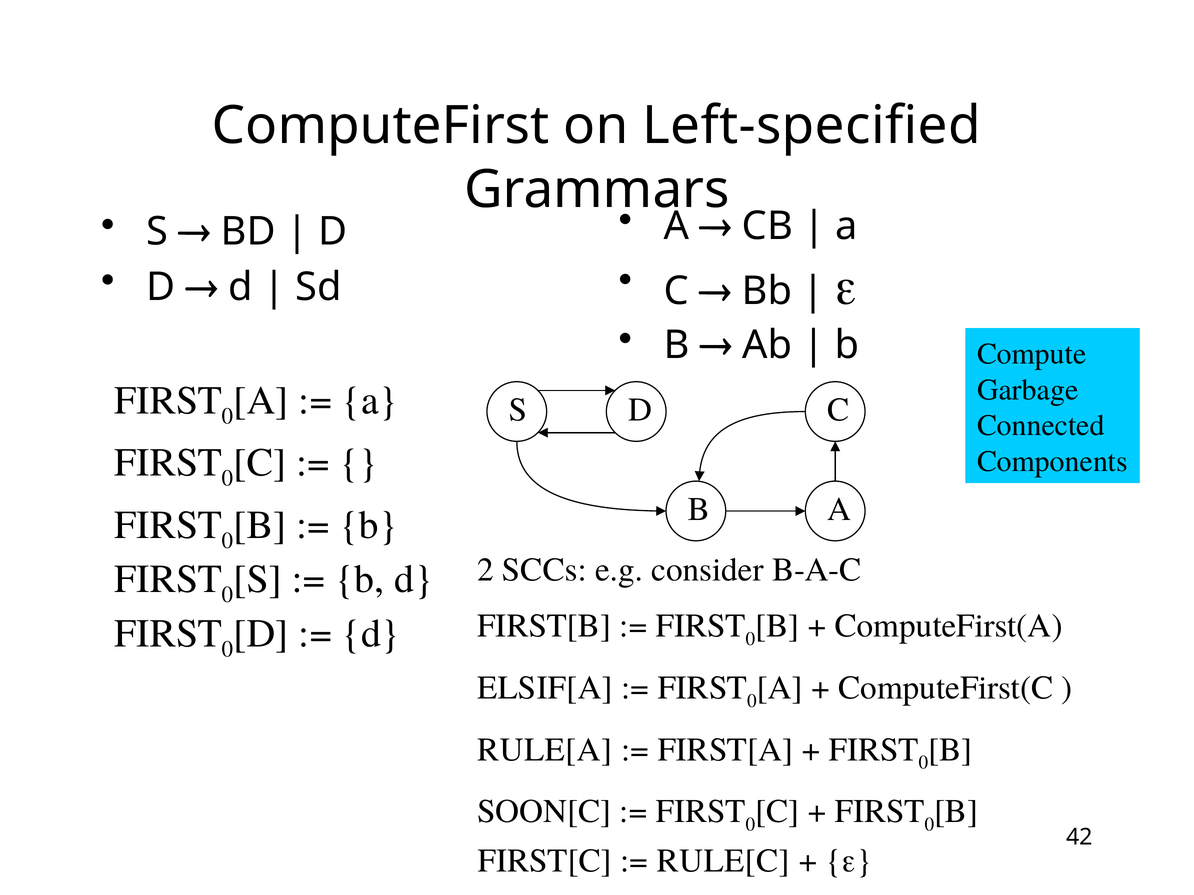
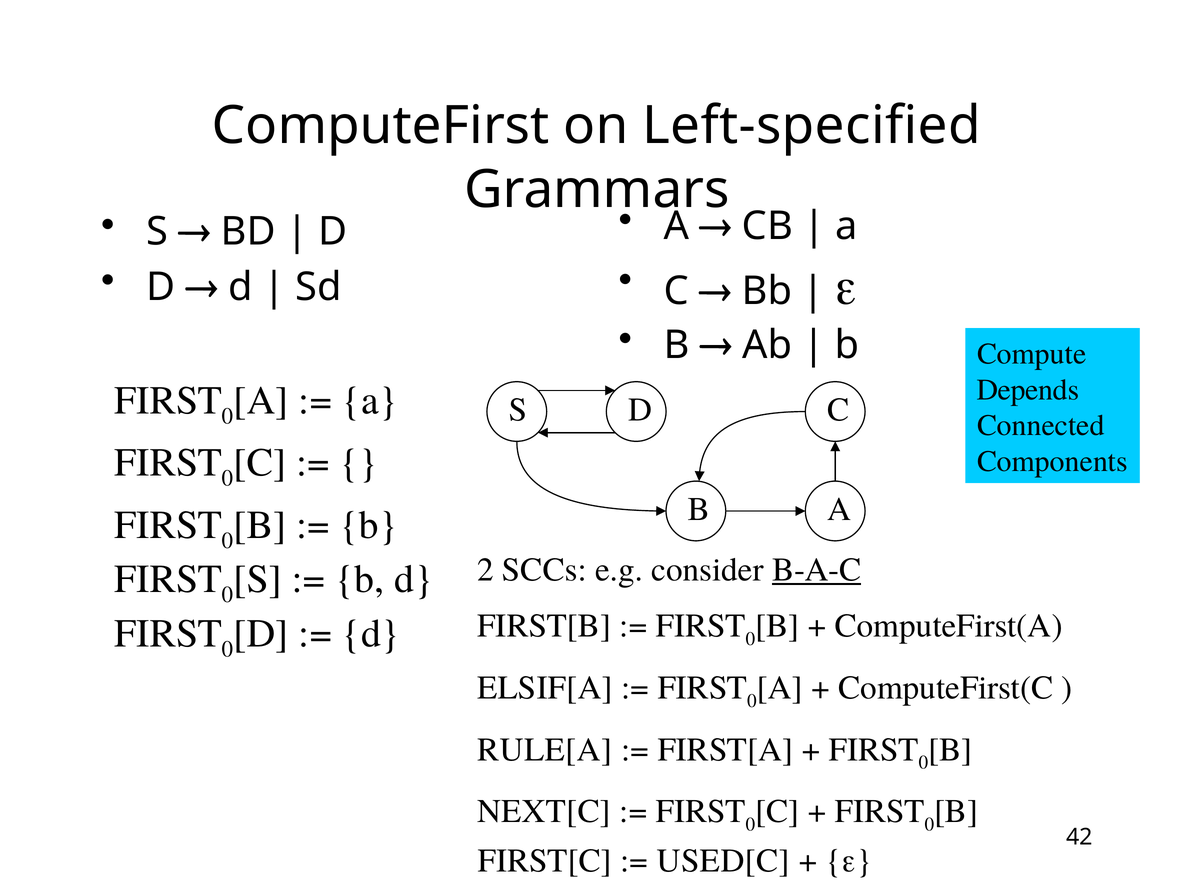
Garbage: Garbage -> Depends (1028, 390)
B-A-C underline: none -> present (817, 570)
SOON[C: SOON[C -> NEXT[C (544, 812)
RULE[C: RULE[C -> USED[C (723, 861)
